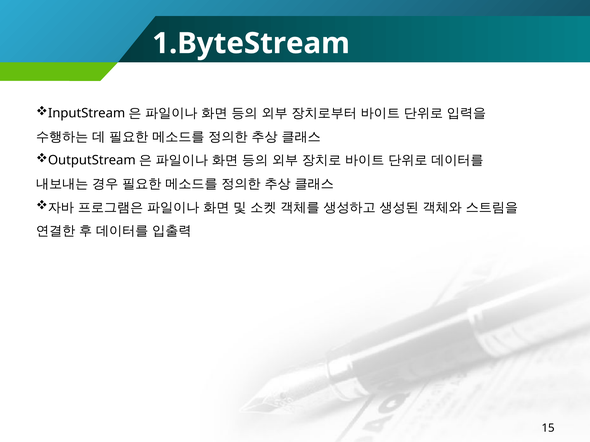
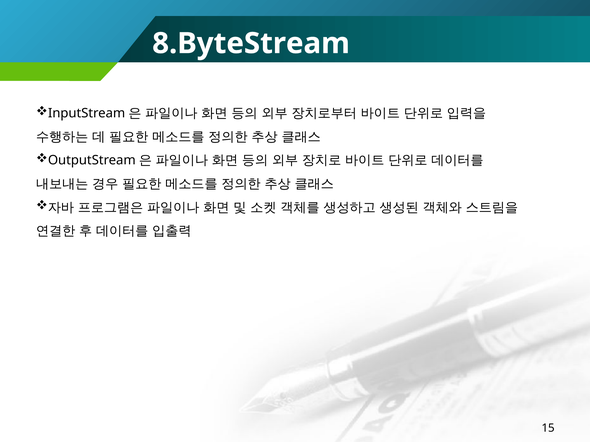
1.ByteStream: 1.ByteStream -> 8.ByteStream (251, 43)
